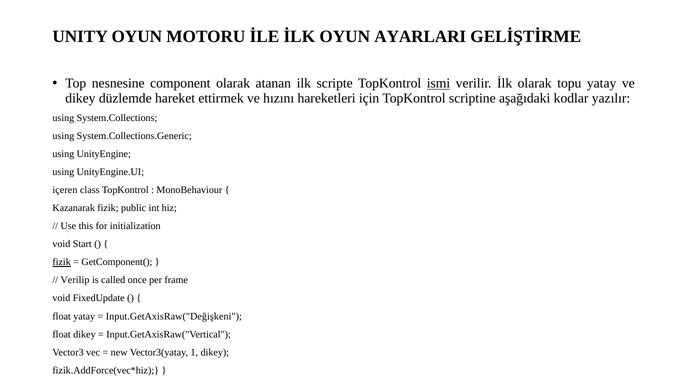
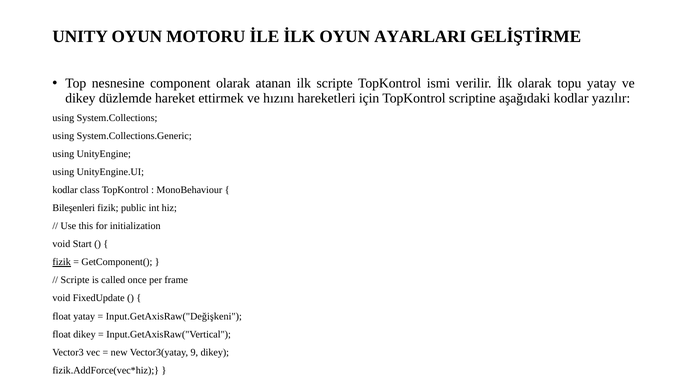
ismi underline: present -> none (438, 83)
içeren: içeren -> kodlar (65, 190)
Kazanarak: Kazanarak -> Bileşenleri (74, 208)
Verilip: Verilip -> Scripte (75, 280)
1: 1 -> 9 (194, 352)
